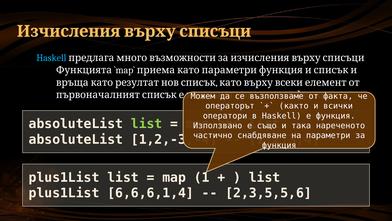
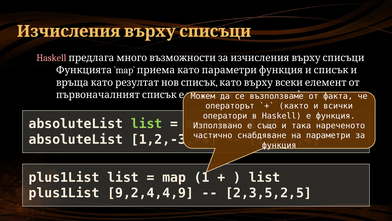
Haskell colour: light blue -> pink (51, 58)
6,6,6,1,4: 6,6,6,1,4 -> 9,2,4,4,9 (151, 193)
2,3,5,5,6: 2,3,5,5,6 -> 2,3,5,2,5 (269, 193)
